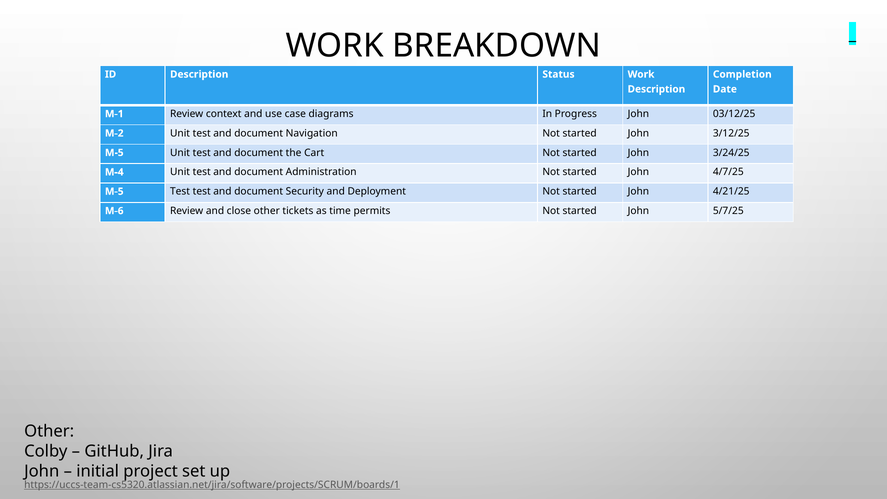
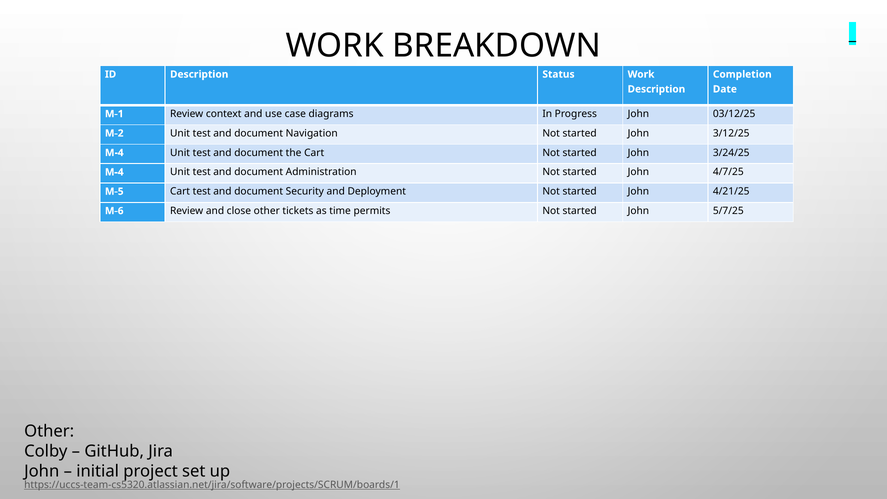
M-5: M-5 -> M-4 (114, 153)
M-5 Test: Test -> Cart (180, 191)
